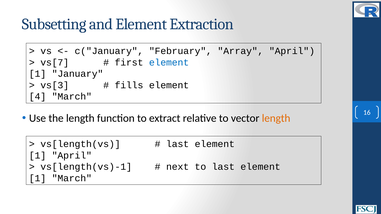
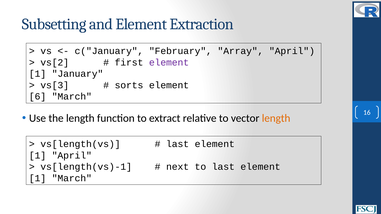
vs[7: vs[7 -> vs[2 (55, 62)
element colour: blue -> purple (169, 62)
fills: fills -> sorts (129, 85)
4: 4 -> 6 (38, 97)
